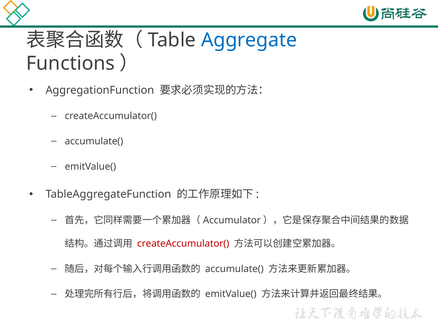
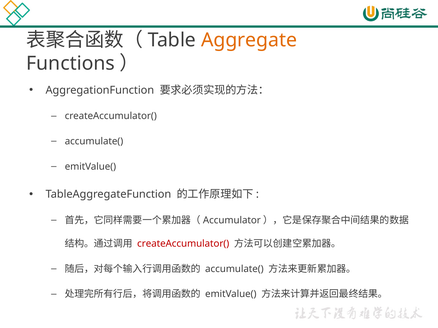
Aggregate colour: blue -> orange (249, 40)
